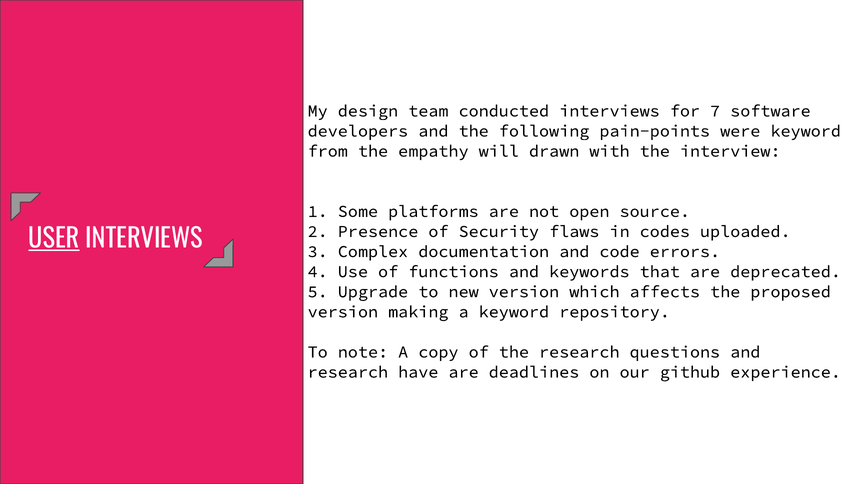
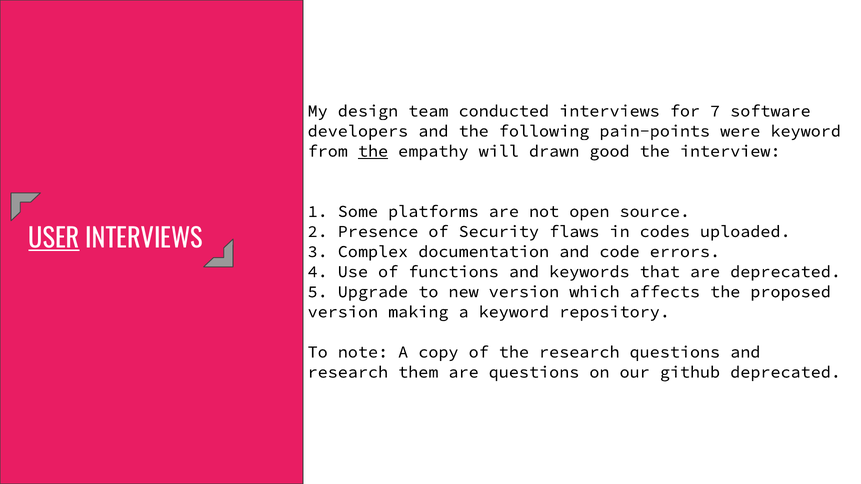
the underline: none -> present (373, 151)
with: with -> good (609, 151)
have: have -> them (418, 372)
are deadlines: deadlines -> questions (534, 372)
github experience: experience -> deprecated (786, 372)
